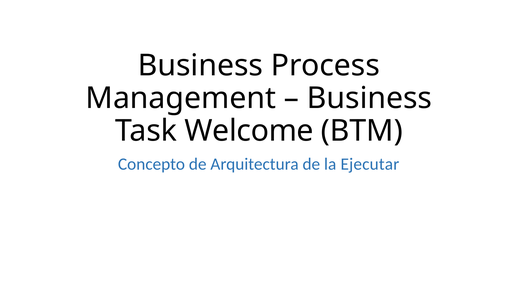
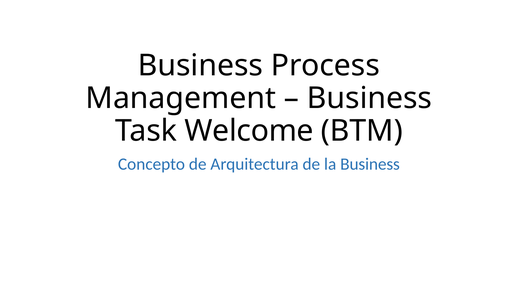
la Ejecutar: Ejecutar -> Business (370, 164)
